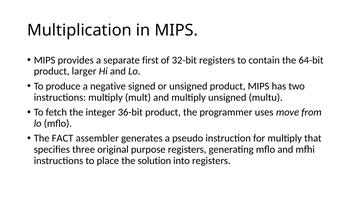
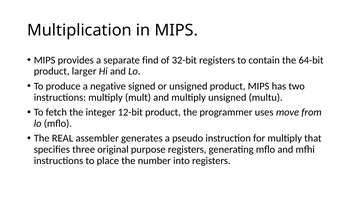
first: first -> find (150, 60)
36-bit: 36-bit -> 12-bit (130, 112)
FACT: FACT -> REAL (63, 138)
solution: solution -> number (154, 161)
